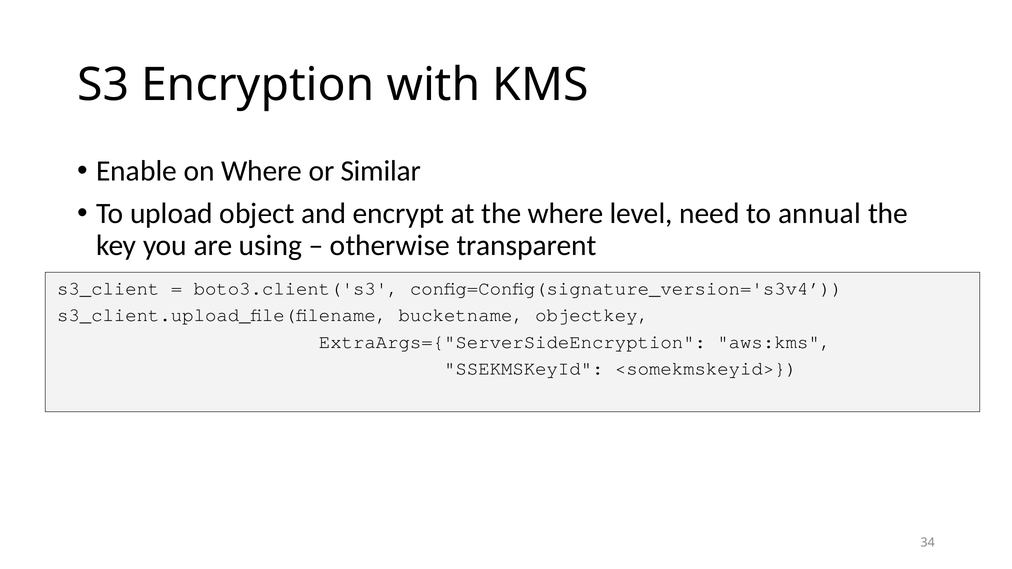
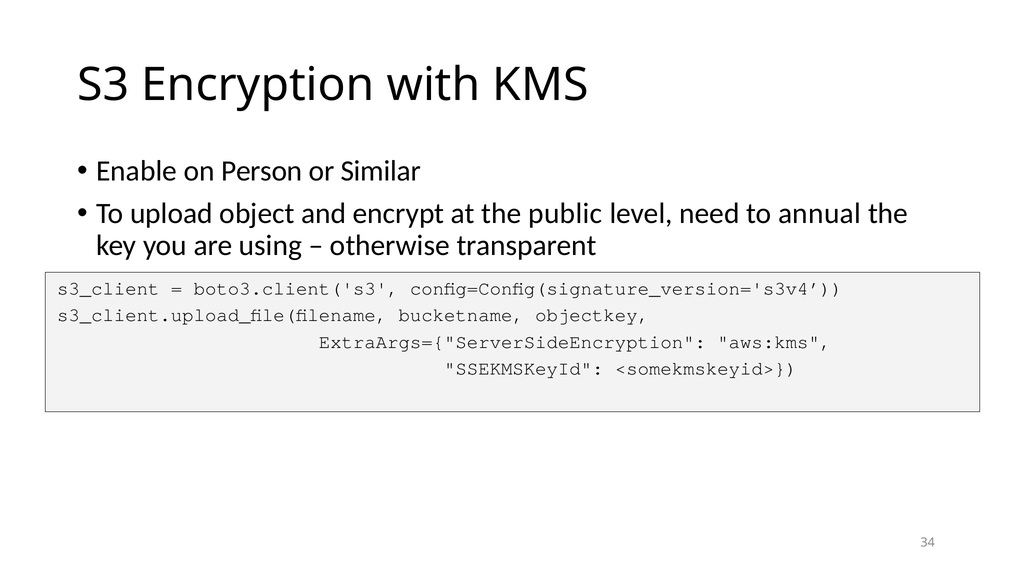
on Where: Where -> Person (262, 171)
the where: where -> public (565, 214)
